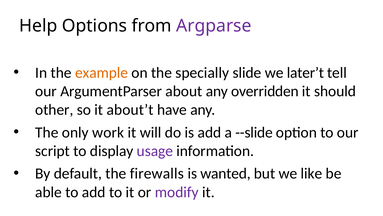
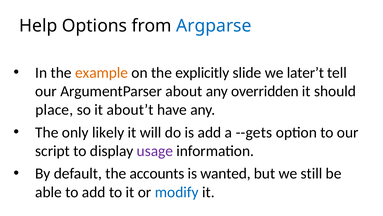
Argparse colour: purple -> blue (214, 26)
specially: specially -> explicitly (202, 73)
other: other -> place (54, 110)
work: work -> likely (108, 132)
--slide: --slide -> --gets (254, 132)
firewalls: firewalls -> accounts (157, 173)
like: like -> still (311, 173)
modify colour: purple -> blue (177, 192)
